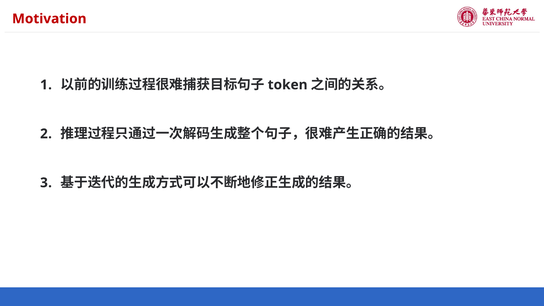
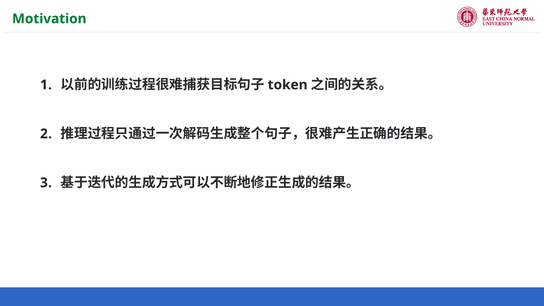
Motivation colour: red -> green (49, 19)
